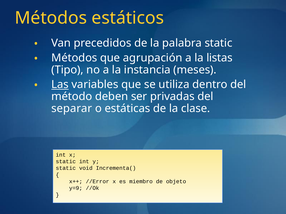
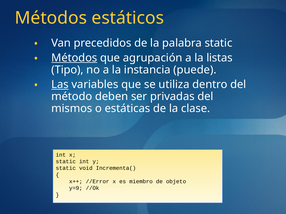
Métodos underline: none -> present (74, 58)
meses: meses -> puede (195, 70)
separar: separar -> mismos (72, 109)
